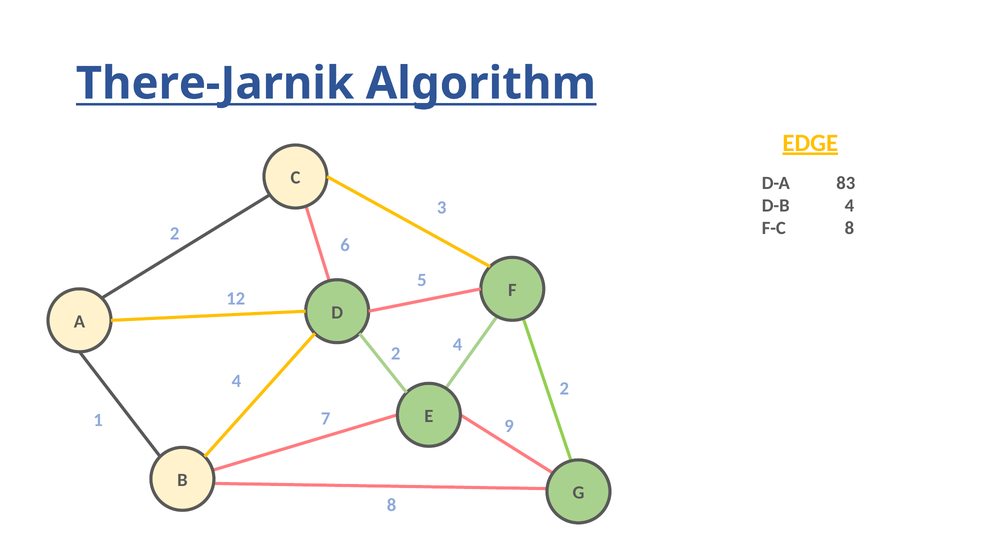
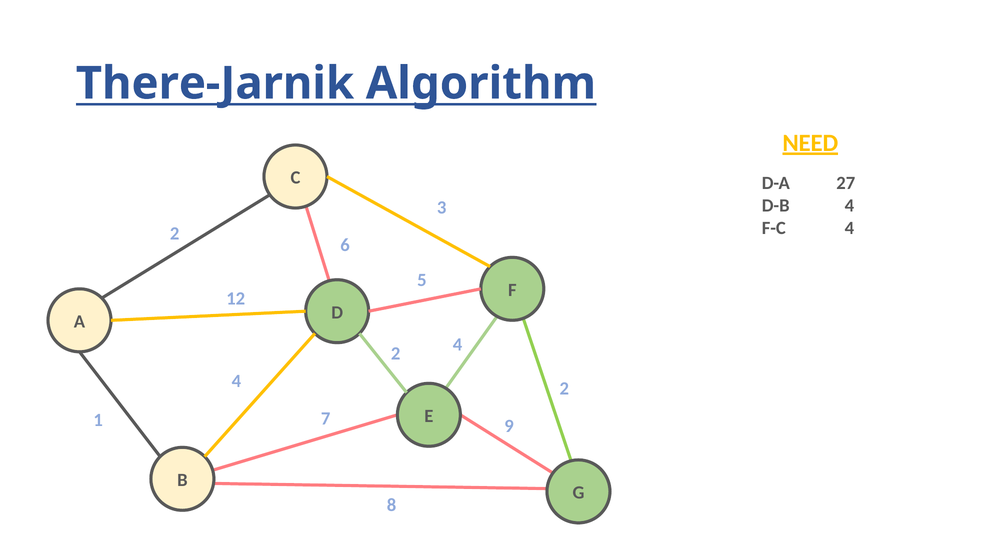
EDGE: EDGE -> NEED (810, 143)
83: 83 -> 27 (846, 183)
F-C 8: 8 -> 4 (849, 228)
